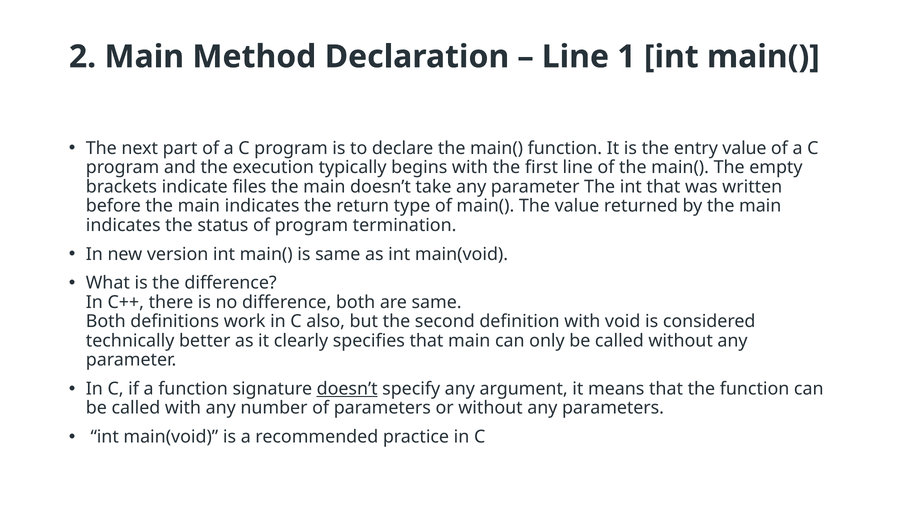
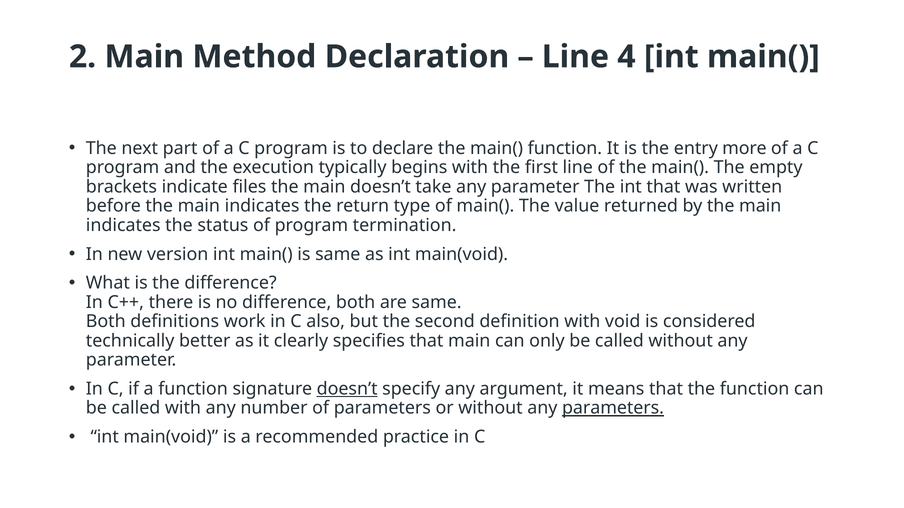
1: 1 -> 4 (626, 57)
entry value: value -> more (744, 148)
parameters underline: none -> present (613, 408)
